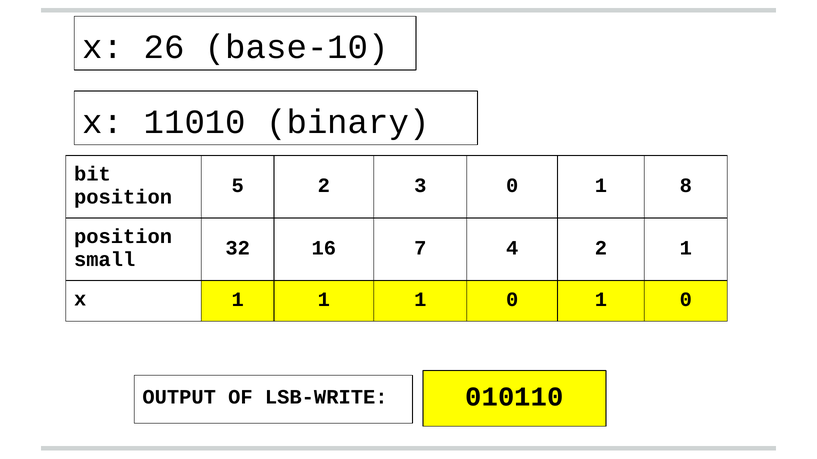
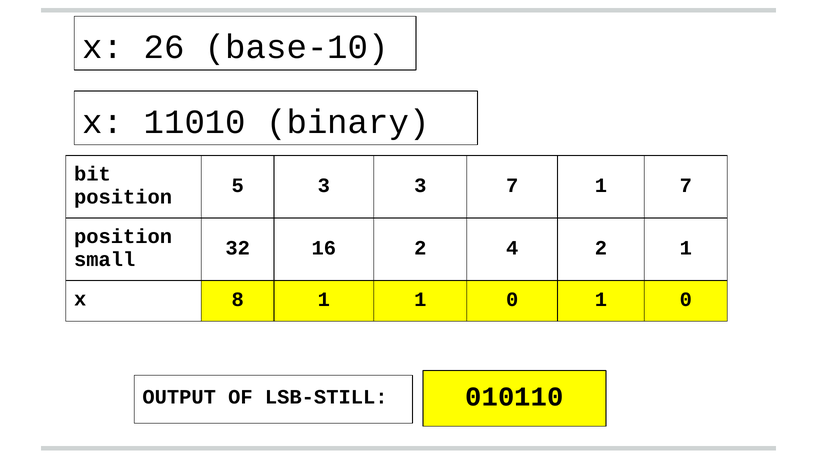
5 2: 2 -> 3 (324, 186)
3 0: 0 -> 7 (512, 186)
1 8: 8 -> 7 (686, 186)
16 7: 7 -> 2 (420, 248)
x 1: 1 -> 8 (238, 300)
LSB-WRITE: LSB-WRITE -> LSB-STILL (326, 398)
